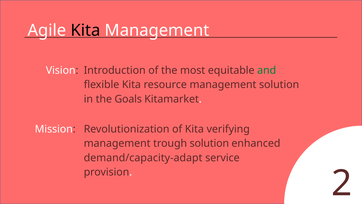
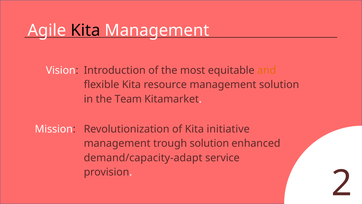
and colour: green -> orange (267, 70)
Goals: Goals -> Team (128, 99)
verifying: verifying -> initiative (228, 129)
